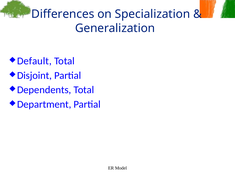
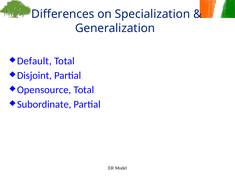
Dependents: Dependents -> Opensource (44, 90)
Department: Department -> Subordinate (44, 105)
